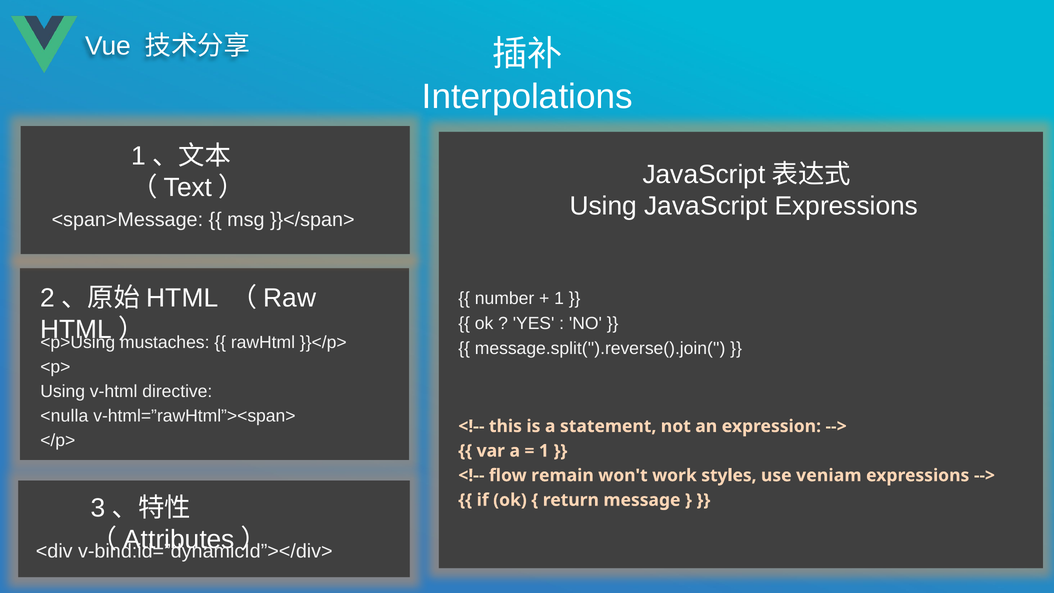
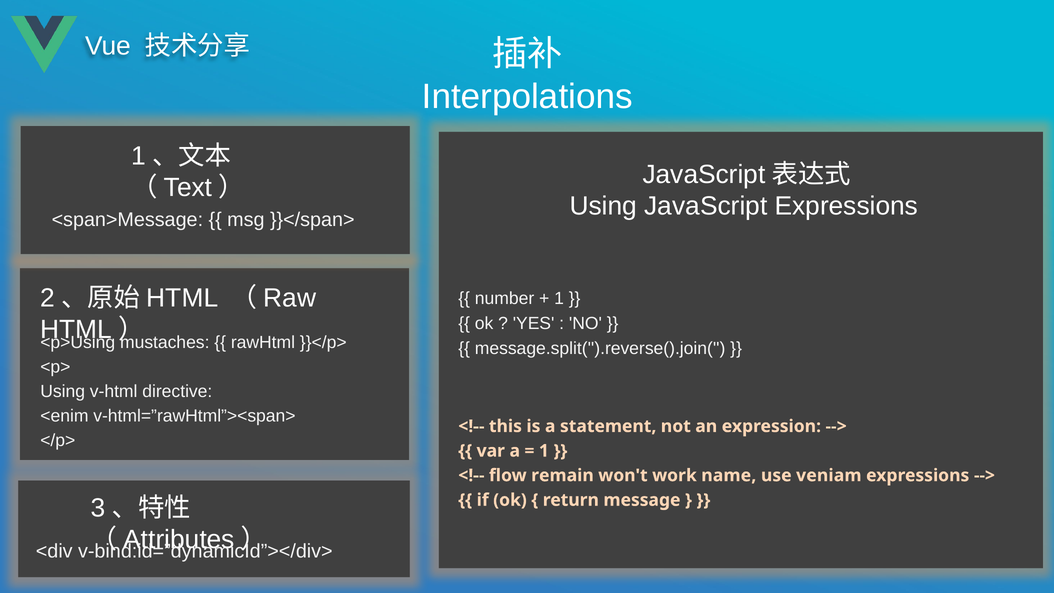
<nulla: <nulla -> <enim (64, 416)
styles: styles -> name (729, 475)
